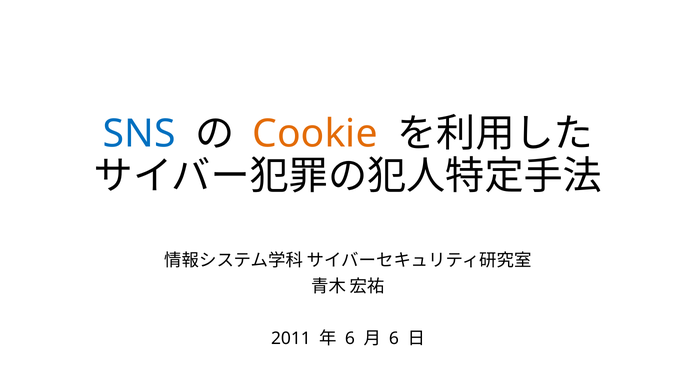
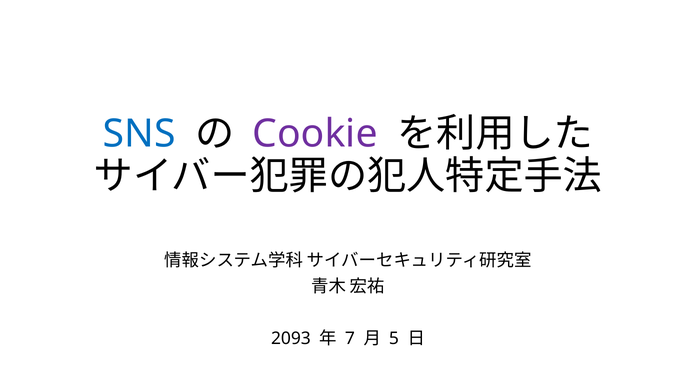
Cookie colour: orange -> purple (315, 134)
2011: 2011 -> 2093 (291, 339)
6: 6 -> 7 (350, 339)
6: 6 -> 5 (394, 339)
